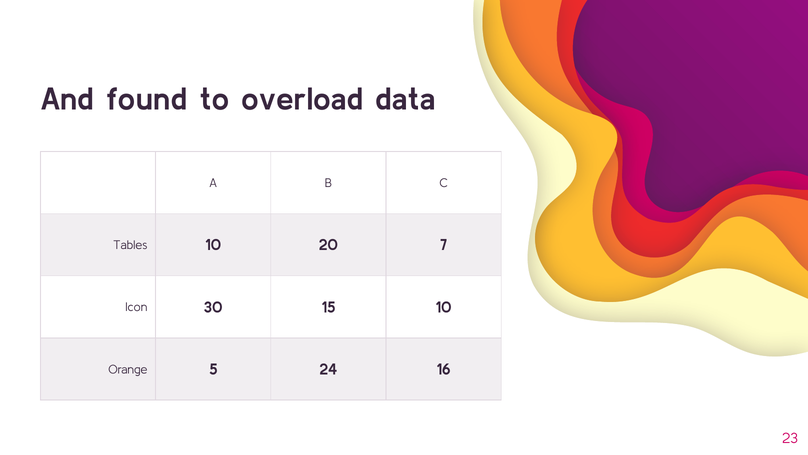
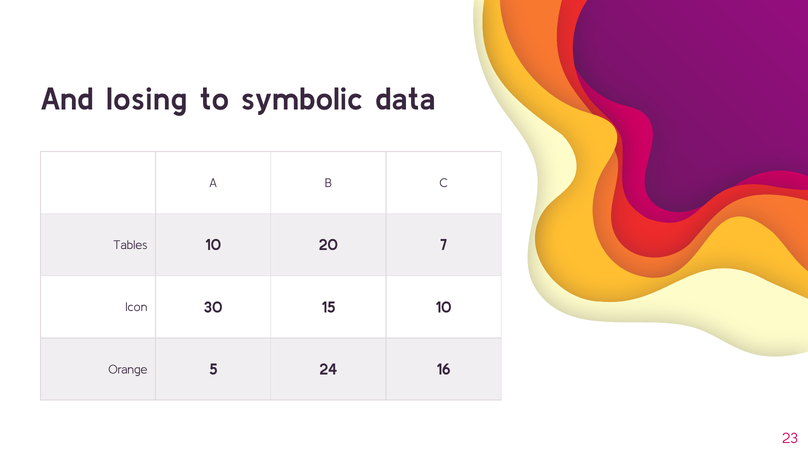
found: found -> losing (147, 99)
overload: overload -> symbolic (302, 99)
